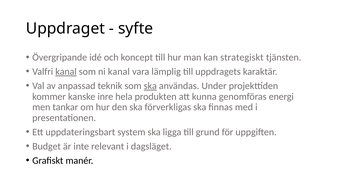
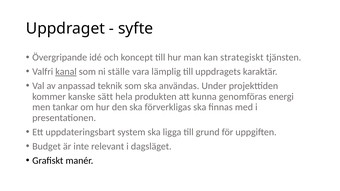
ni kanal: kanal -> ställe (119, 72)
ska underline: present -> none (150, 86)
inre: inre -> sätt (105, 97)
